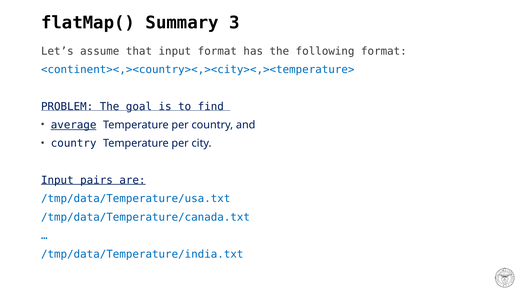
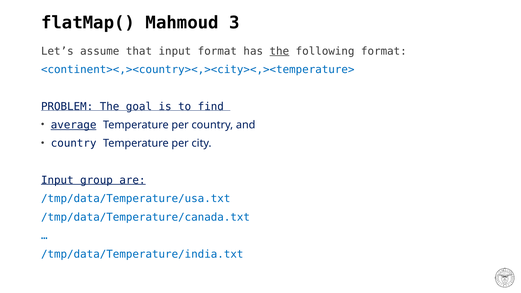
Summary: Summary -> Mahmoud (182, 23)
the underline: none -> present (279, 51)
pairs: pairs -> group (96, 180)
